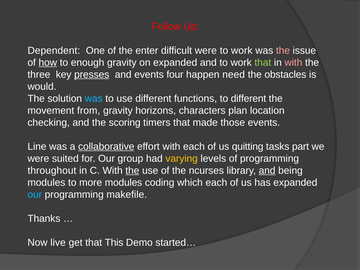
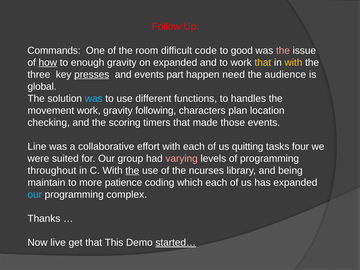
Dependent: Dependent -> Commands (54, 50)
enter: enter -> room (147, 50)
difficult were: were -> code (206, 50)
work: work -> good (242, 50)
that colour: light green -> yellow (263, 62)
with colour: pink -> yellow (293, 62)
four: four -> part (175, 74)
obstacles: obstacles -> audience (285, 74)
would: would -> global (42, 86)
to different: different -> handles (248, 98)
movement from: from -> work (89, 110)
horizons: horizons -> following (156, 110)
collaborative underline: present -> none (106, 146)
part: part -> four (301, 146)
varying colour: yellow -> pink (182, 158)
and underline: present -> none (267, 171)
modules: modules -> maintain (46, 183)
more modules: modules -> patience (124, 183)
makefile: makefile -> complex (127, 195)
started… underline: none -> present (176, 243)
